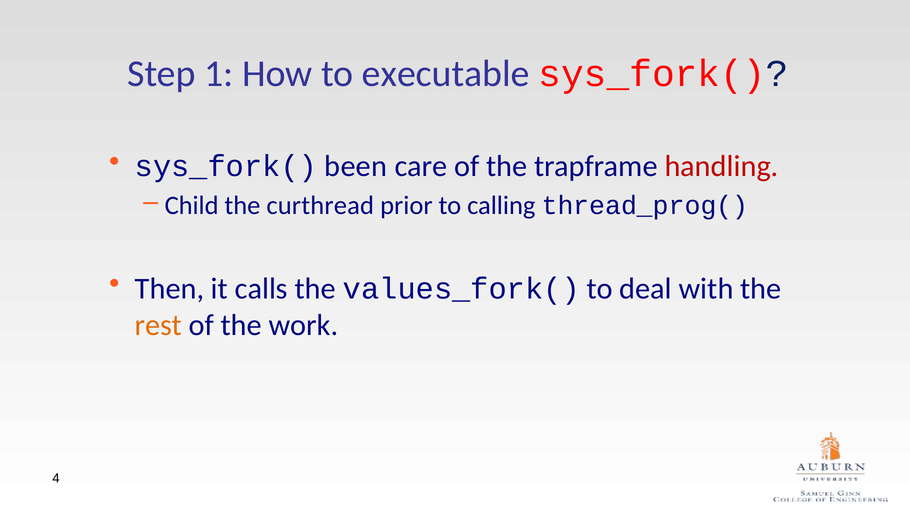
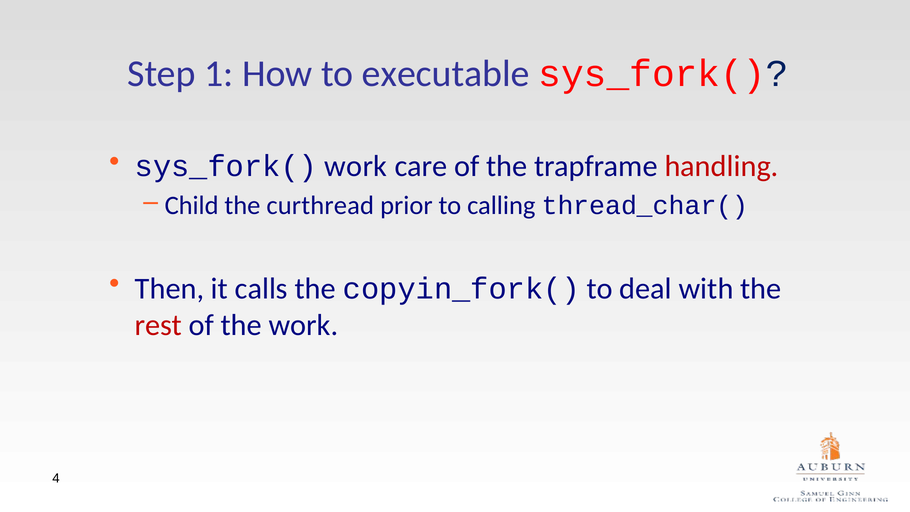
sys_fork( been: been -> work (356, 166)
thread_prog(: thread_prog( -> thread_char( (645, 206)
values_fork(: values_fork( -> copyin_fork( (461, 289)
rest colour: orange -> red (158, 325)
